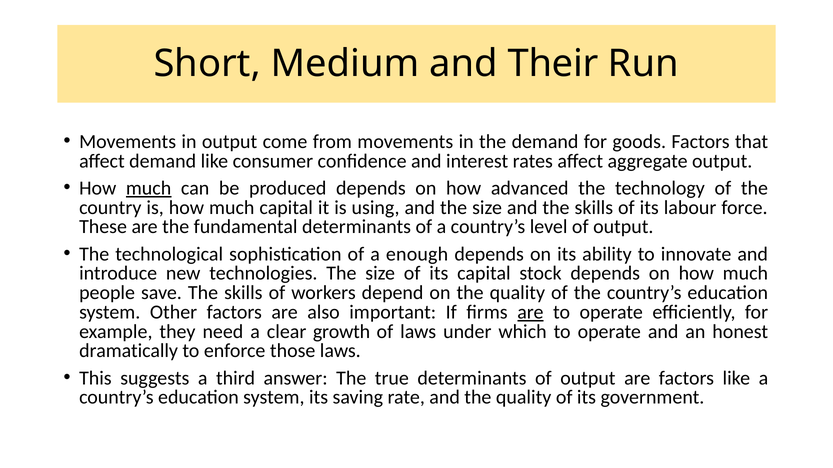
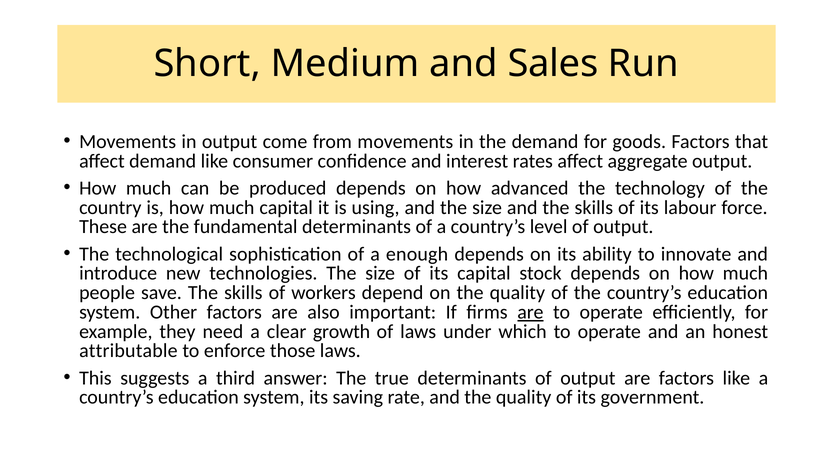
Their: Their -> Sales (553, 64)
much underline: present -> none (149, 188)
dramatically: dramatically -> attributable (128, 351)
